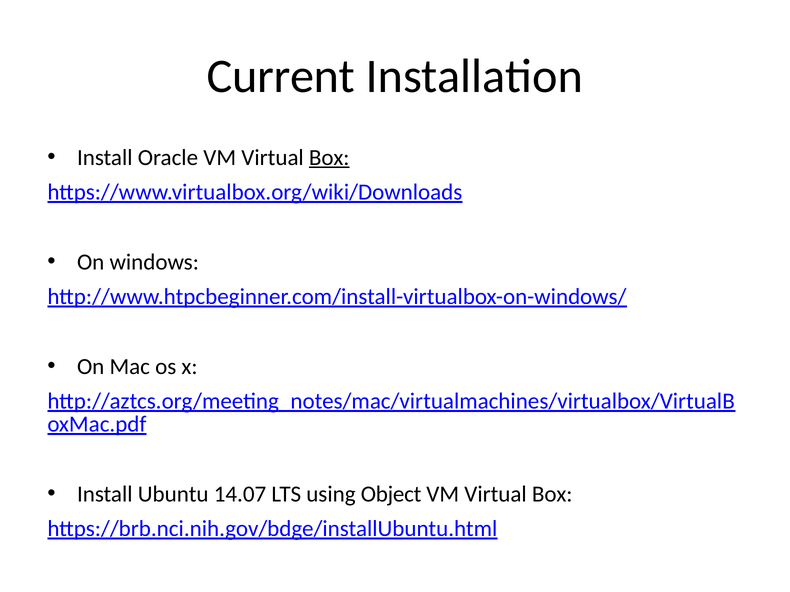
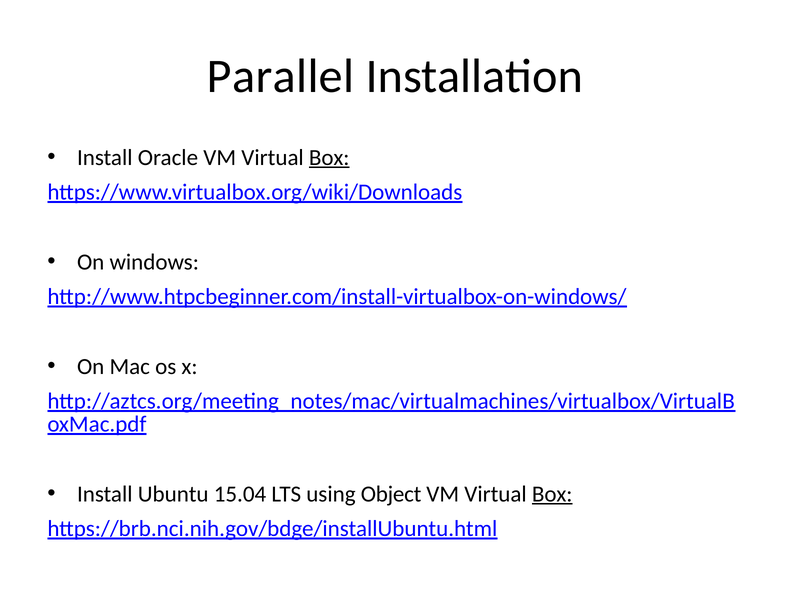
Current: Current -> Parallel (281, 76)
14.07: 14.07 -> 15.04 (240, 494)
Box underline: none -> present (552, 494)
